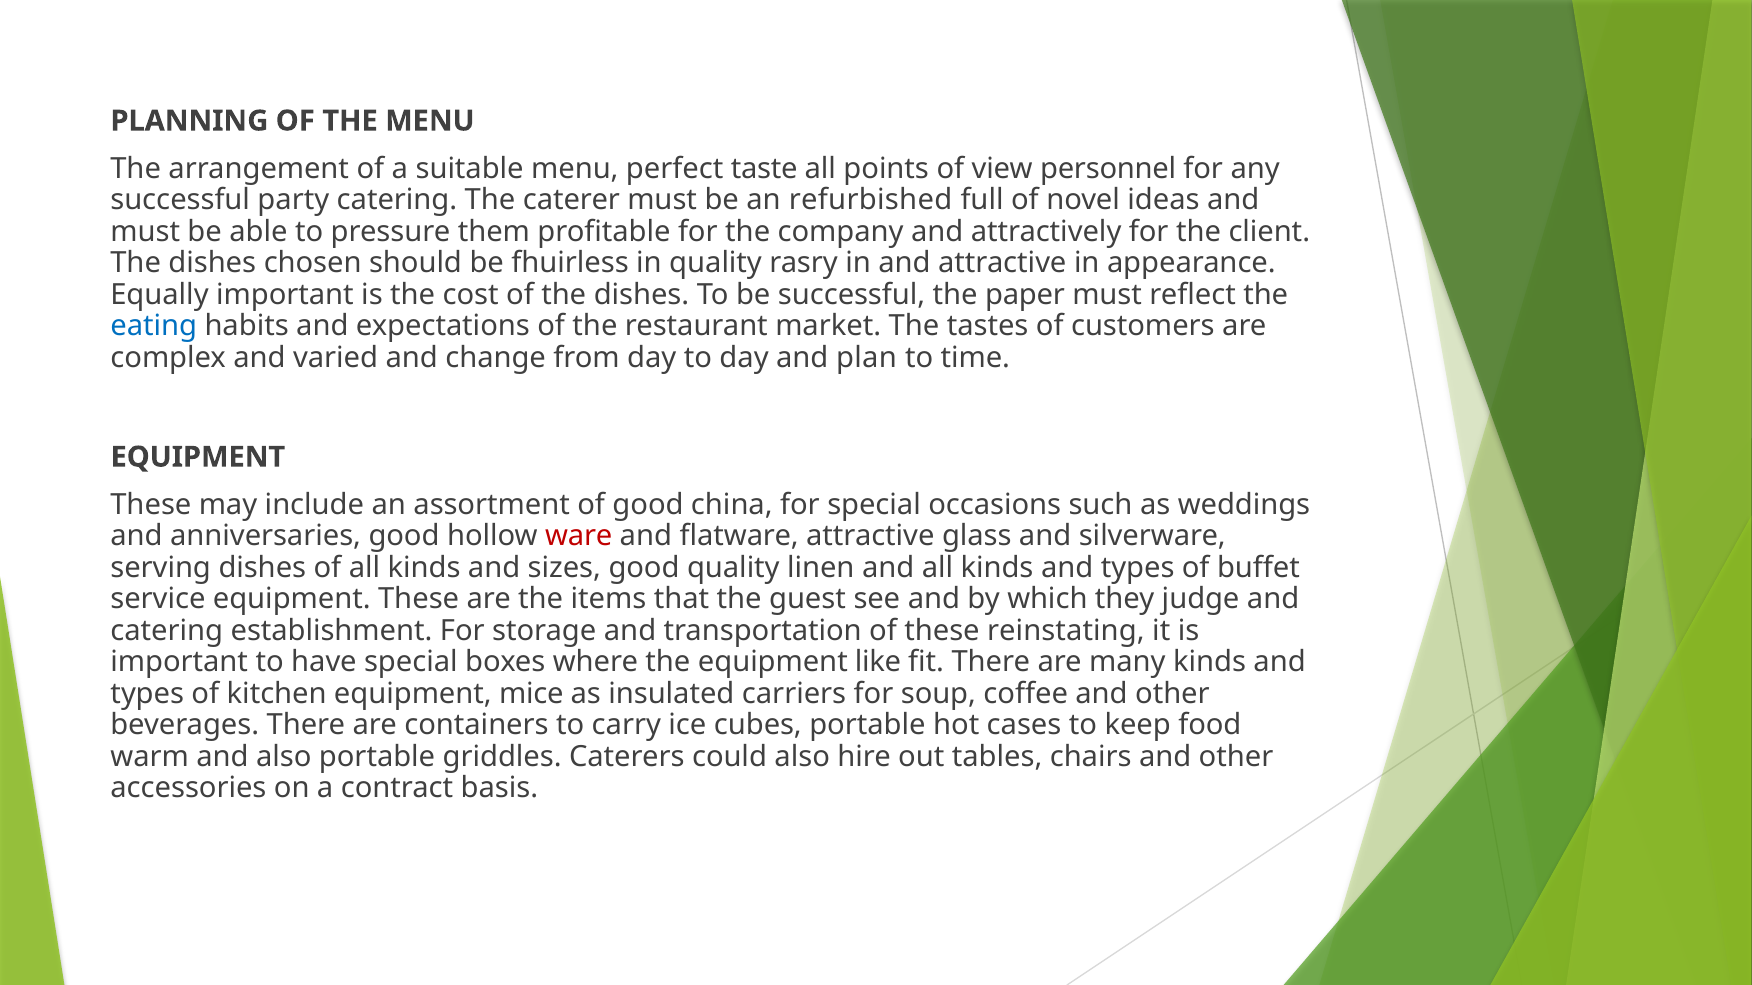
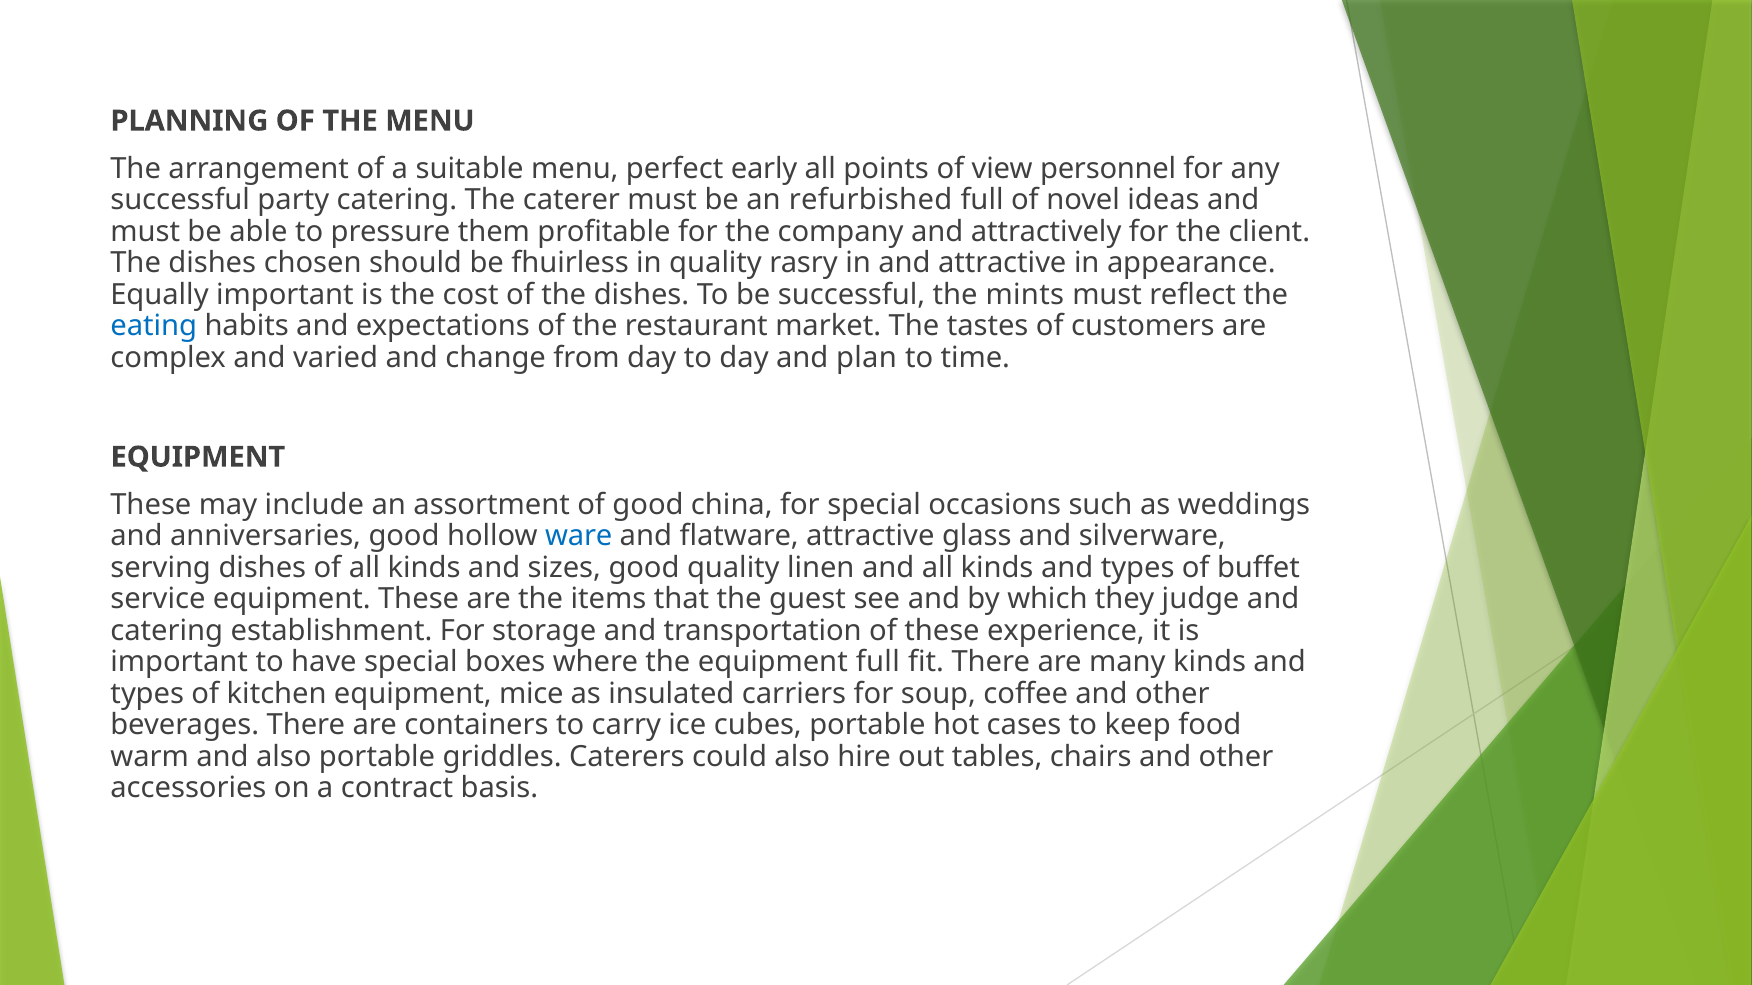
taste: taste -> early (764, 169)
paper: paper -> mints (1025, 295)
ware colour: red -> blue (579, 537)
reinstating: reinstating -> experience (1066, 631)
equipment like: like -> full (878, 663)
